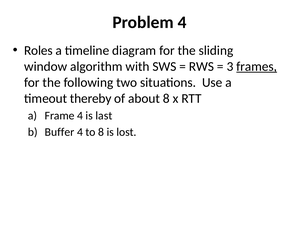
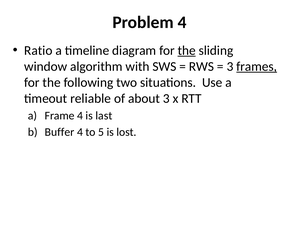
Roles: Roles -> Ratio (38, 50)
the underline: none -> present (187, 50)
thereby: thereby -> reliable (91, 98)
about 8: 8 -> 3 (166, 98)
to 8: 8 -> 5 (101, 132)
